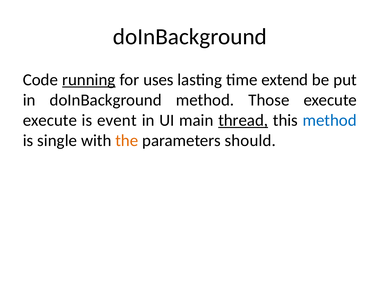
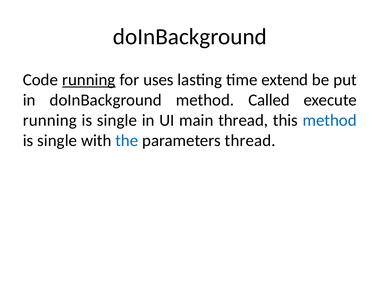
Those: Those -> Called (269, 100)
execute: execute -> running (50, 120)
event: event -> single (117, 120)
thread underline: present -> none (243, 120)
the colour: orange -> blue (127, 141)
parameters should: should -> thread (250, 141)
